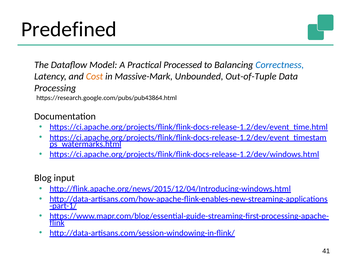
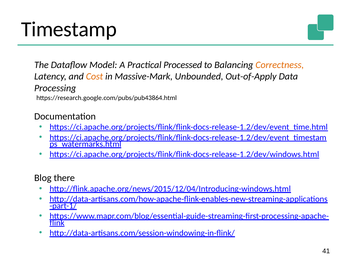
Predefined: Predefined -> Timestamp (69, 29)
Correctness colour: blue -> orange (280, 65)
Out-of-Tuple: Out-of-Tuple -> Out-of-Apply (251, 77)
input: input -> there (64, 178)
